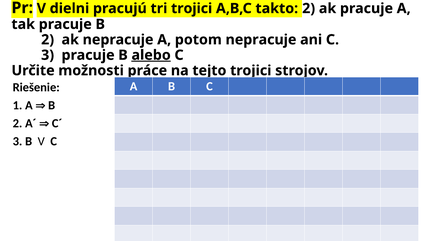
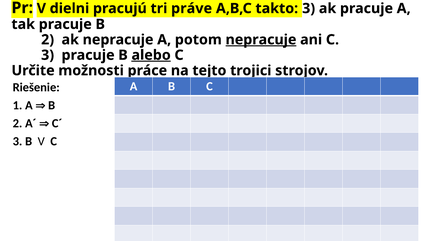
tri trojici: trojici -> práve (192, 8)
takto 2: 2 -> 3 (309, 8)
nepracuje underline: none -> present (261, 40)
